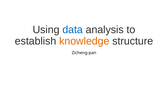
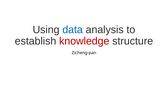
knowledge colour: orange -> red (84, 41)
